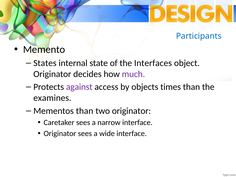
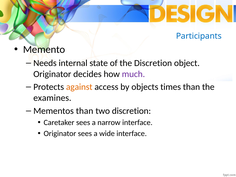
States: States -> Needs (45, 63)
the Interfaces: Interfaces -> Discretion (153, 63)
against colour: purple -> orange (79, 87)
two originator: originator -> discretion (131, 111)
